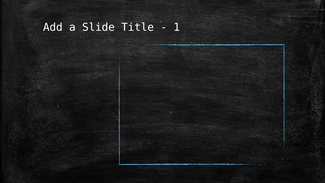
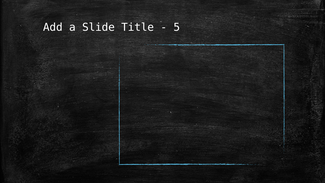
1: 1 -> 5 (177, 27)
